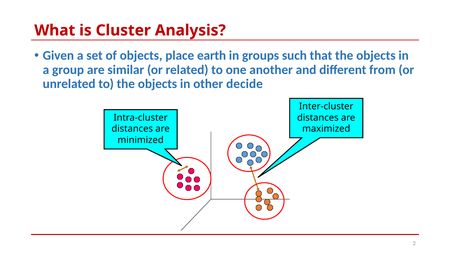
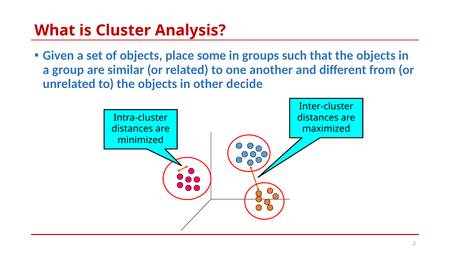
earth: earth -> some (212, 56)
